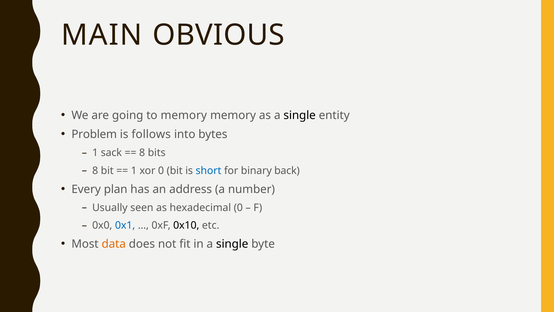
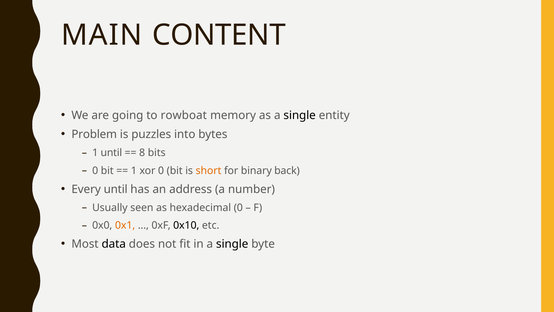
OBVIOUS: OBVIOUS -> CONTENT (219, 35)
to memory: memory -> rowboat (184, 115)
follows: follows -> puzzles (151, 134)
1 sack: sack -> until (111, 153)
8: 8 -> 0 (95, 170)
short colour: blue -> orange (209, 170)
Every plan: plan -> until (116, 189)
0x1 colour: blue -> orange (125, 225)
data colour: orange -> black (114, 244)
